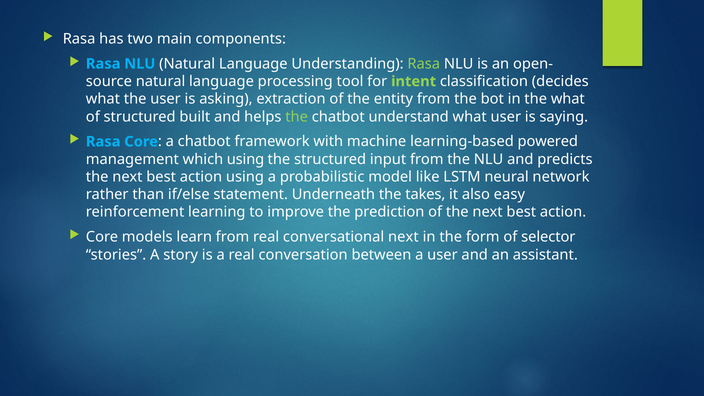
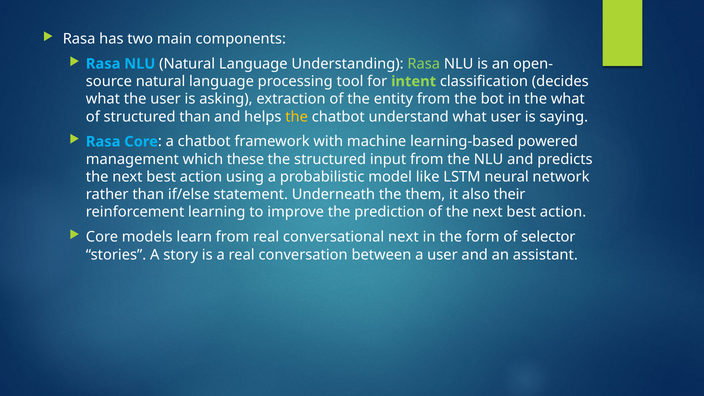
structured built: built -> than (195, 117)
the colour: light green -> yellow (297, 117)
which using: using -> these (246, 159)
takes: takes -> them (425, 195)
easy: easy -> their (509, 195)
